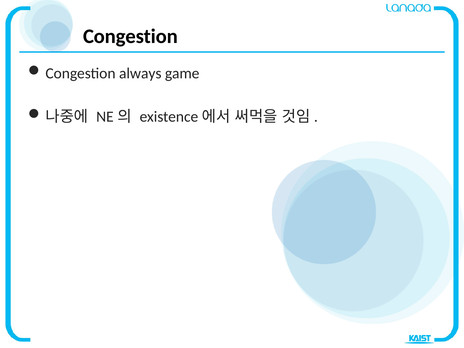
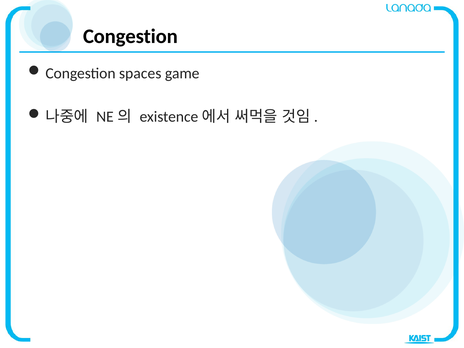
always: always -> spaces (140, 73)
